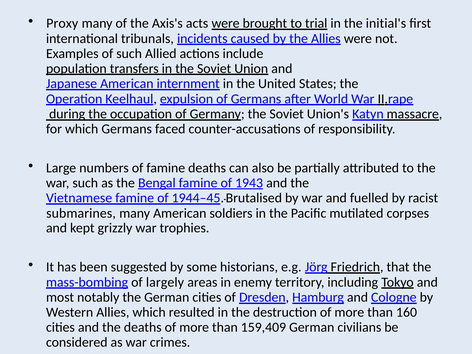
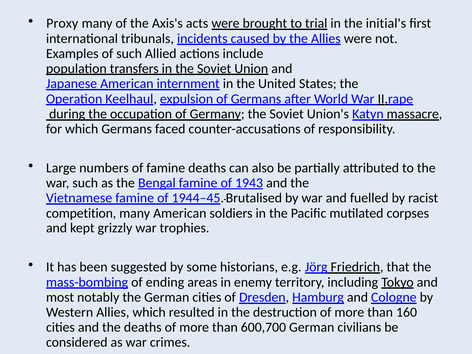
submarines: submarines -> competition (81, 213)
largely: largely -> ending (165, 282)
159,409: 159,409 -> 600,700 (263, 327)
